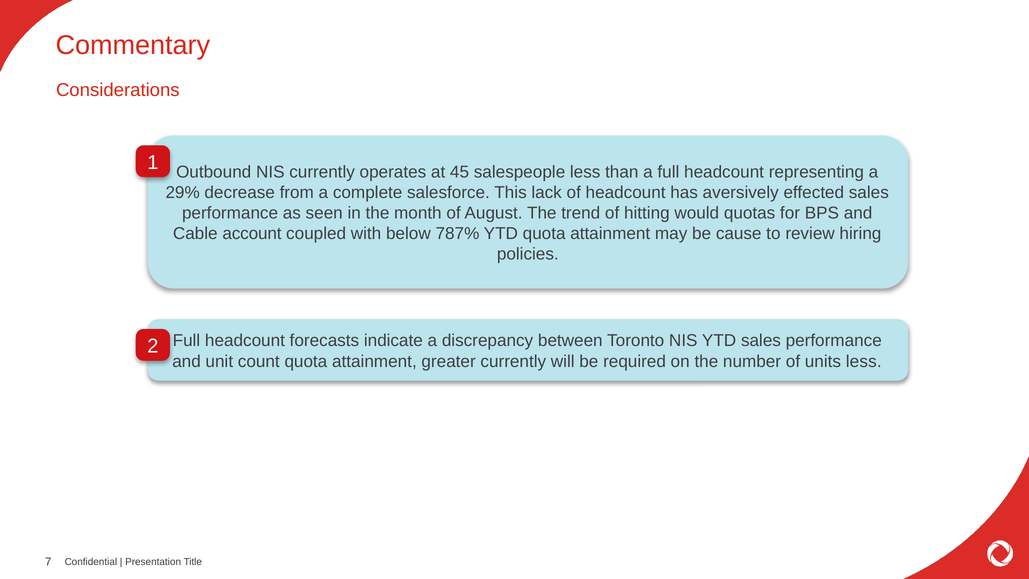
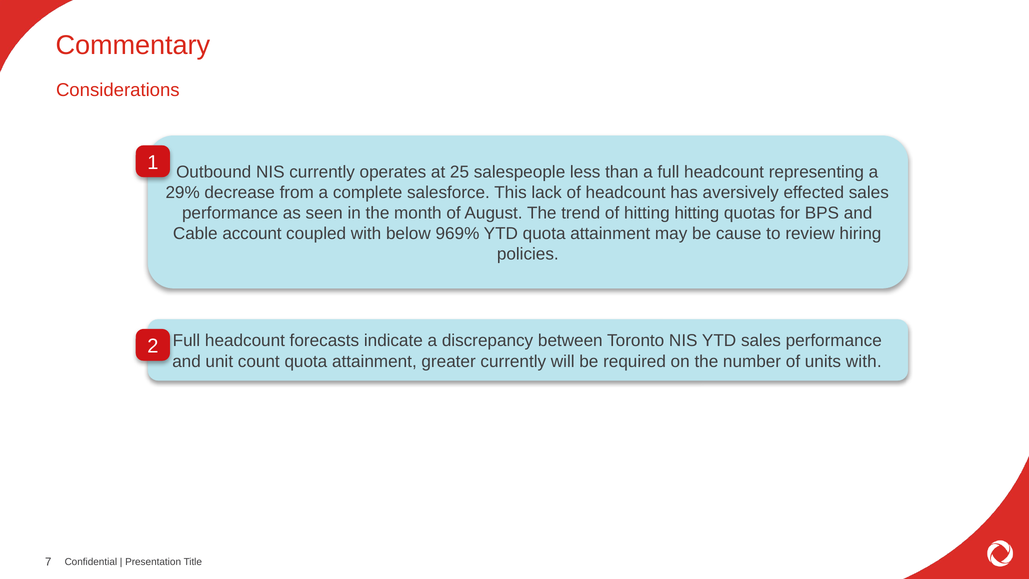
45: 45 -> 25 (460, 172)
hitting would: would -> hitting (697, 213)
787%: 787% -> 969% (457, 234)
units less: less -> with (864, 361)
